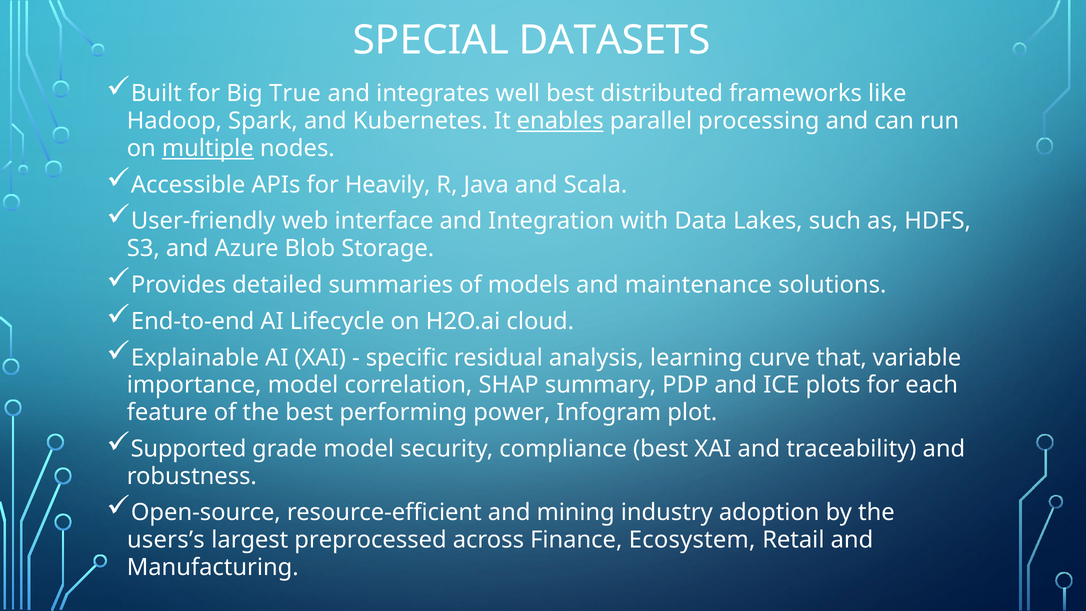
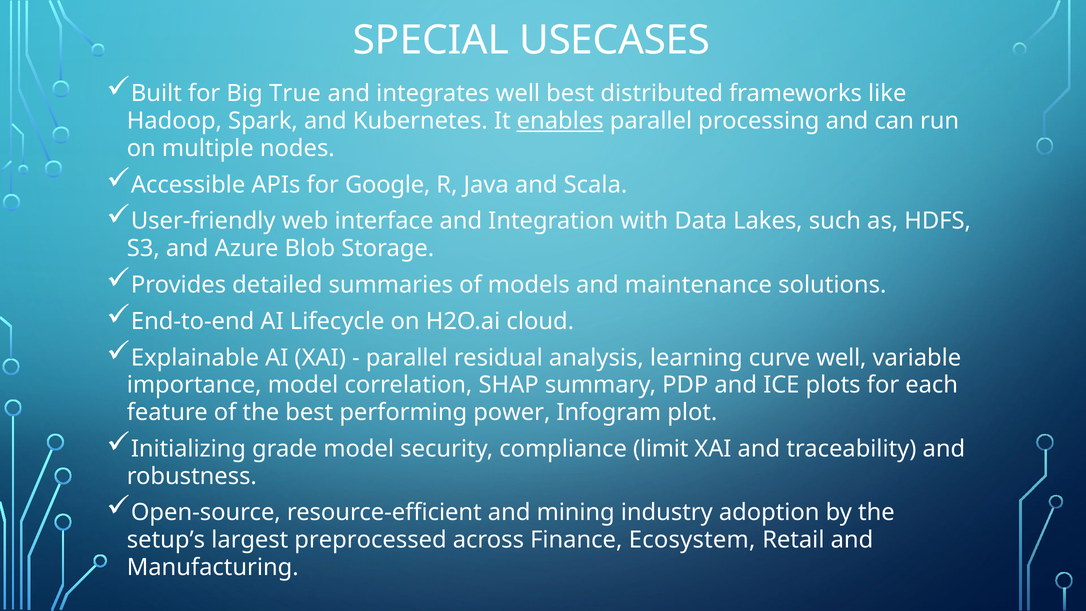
DATASETS: DATASETS -> USECASES (615, 40)
multiple underline: present -> none (208, 148)
Heavily: Heavily -> Google (388, 185)
specific: specific -> parallel (407, 358)
curve that: that -> well (841, 358)
Supported: Supported -> Initializing (188, 449)
compliance best: best -> limit (661, 449)
users’s: users’s -> setup’s (166, 540)
